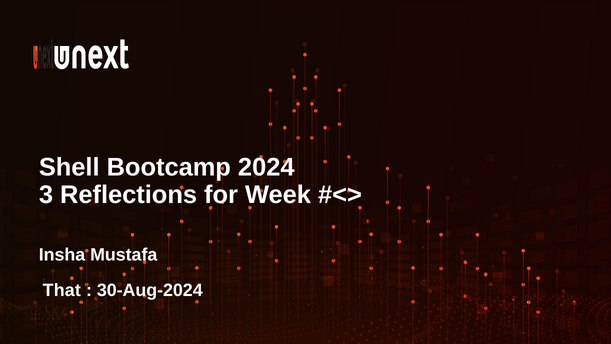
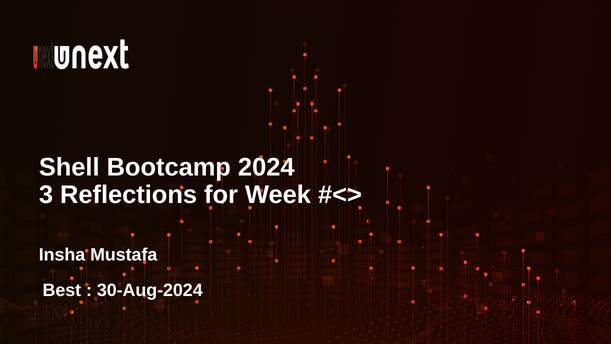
That: That -> Best (62, 290)
